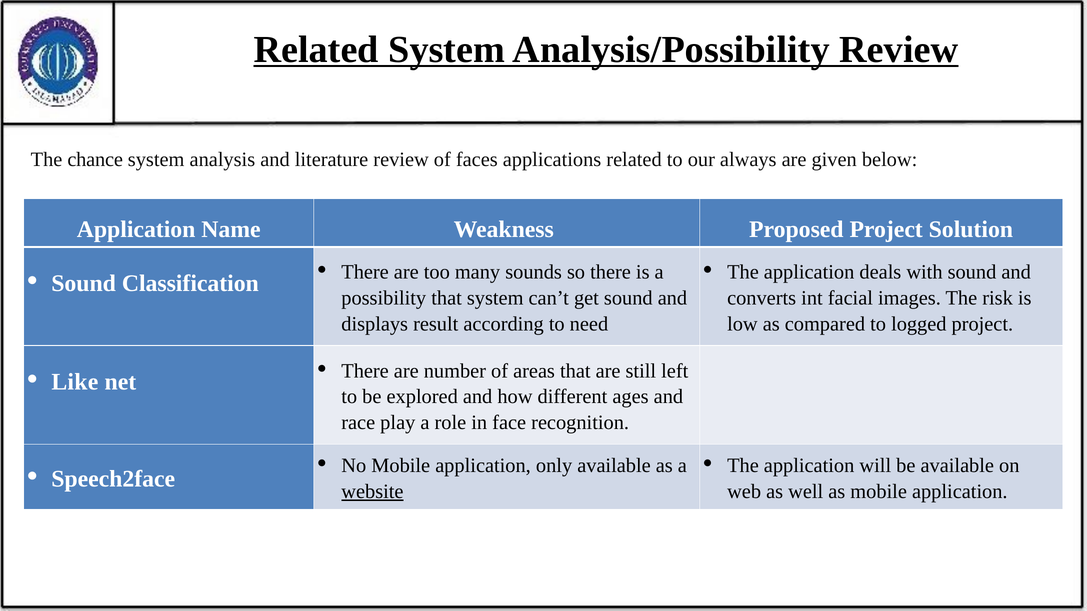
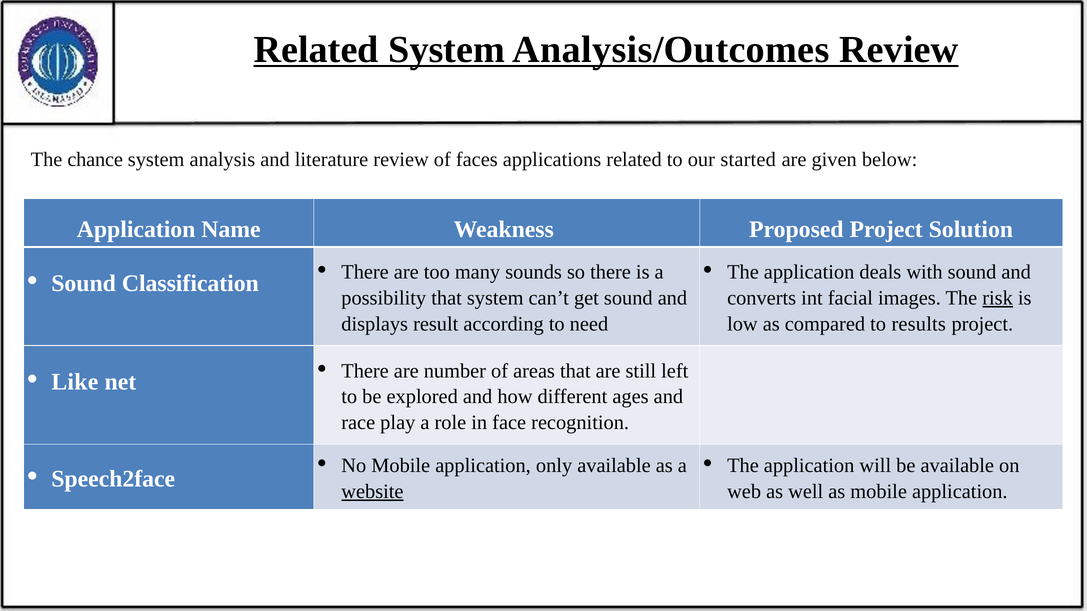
Analysis/Possibility: Analysis/Possibility -> Analysis/Outcomes (671, 49)
always: always -> started (748, 160)
risk underline: none -> present (998, 298)
logged: logged -> results (919, 324)
